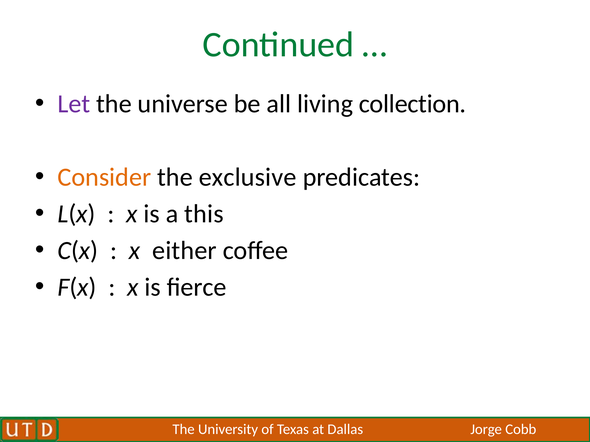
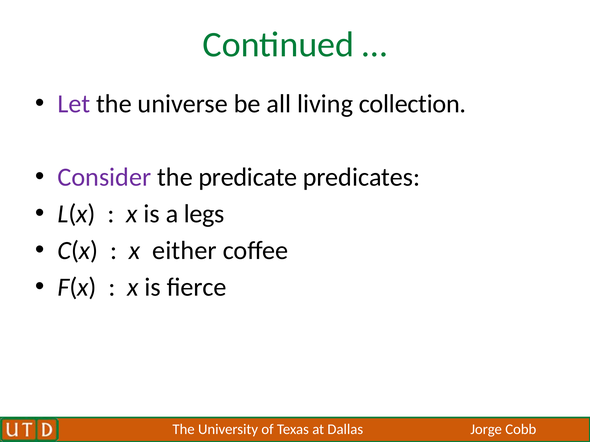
Consider colour: orange -> purple (104, 177)
exclusive: exclusive -> predicate (248, 177)
this: this -> legs (204, 214)
